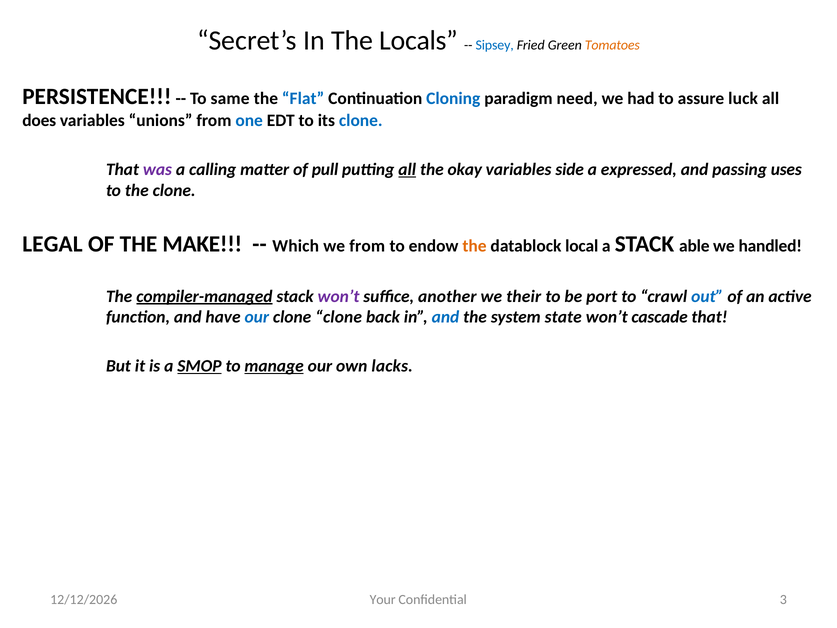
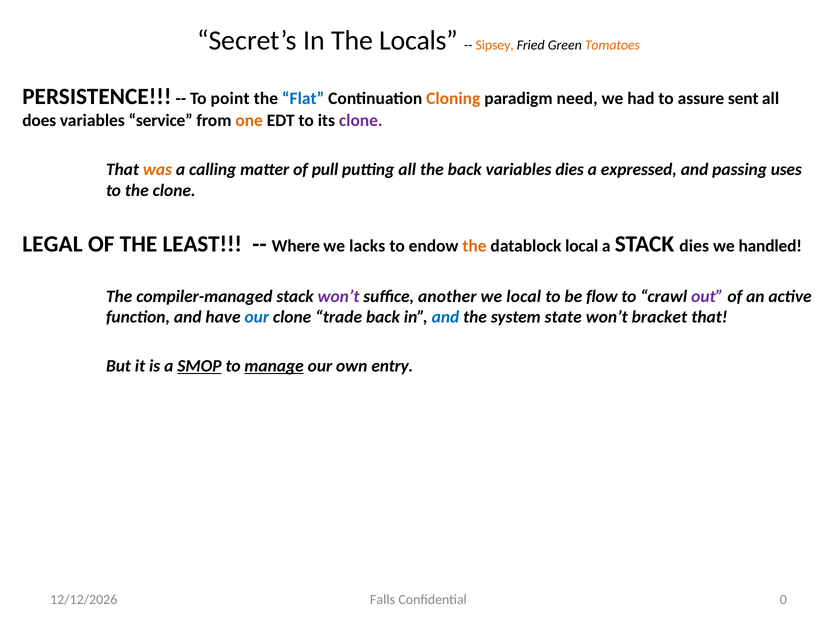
Sipsey colour: blue -> orange (495, 45)
same: same -> point (230, 98)
Cloning colour: blue -> orange (453, 98)
luck: luck -> sent (743, 98)
unions: unions -> service (161, 121)
one colour: blue -> orange (249, 121)
clone colour: blue -> purple (361, 121)
was colour: purple -> orange (157, 169)
all underline: present -> none (407, 169)
the okay: okay -> back (465, 169)
variables side: side -> dies (570, 169)
MAKE: MAKE -> LEAST (202, 244)
Which: Which -> Where (296, 246)
we from: from -> lacks (367, 246)
STACK able: able -> dies (694, 246)
compiler-managed underline: present -> none (204, 296)
we their: their -> local (524, 296)
port: port -> flow (602, 296)
out colour: blue -> purple (707, 296)
clone clone: clone -> trade (339, 317)
cascade: cascade -> bracket (659, 317)
lacks: lacks -> entry (392, 366)
Your: Your -> Falls (383, 599)
3: 3 -> 0 (783, 599)
